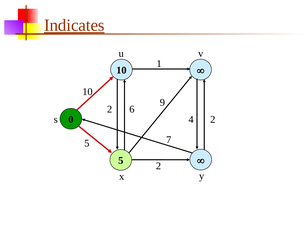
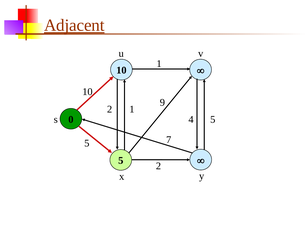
Indicates: Indicates -> Adjacent (74, 25)
2 6: 6 -> 1 (132, 109)
4 2: 2 -> 5 (213, 120)
